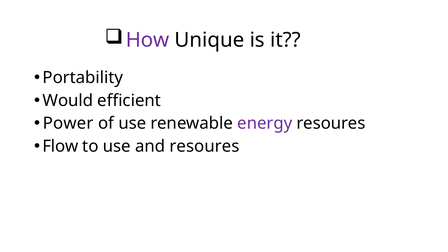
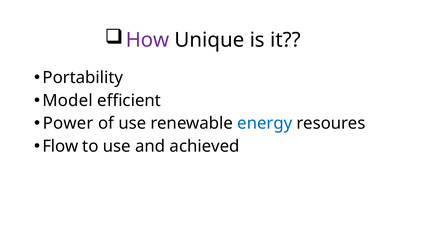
Would: Would -> Model (68, 101)
energy colour: purple -> blue (265, 123)
and resoures: resoures -> achieved (205, 146)
